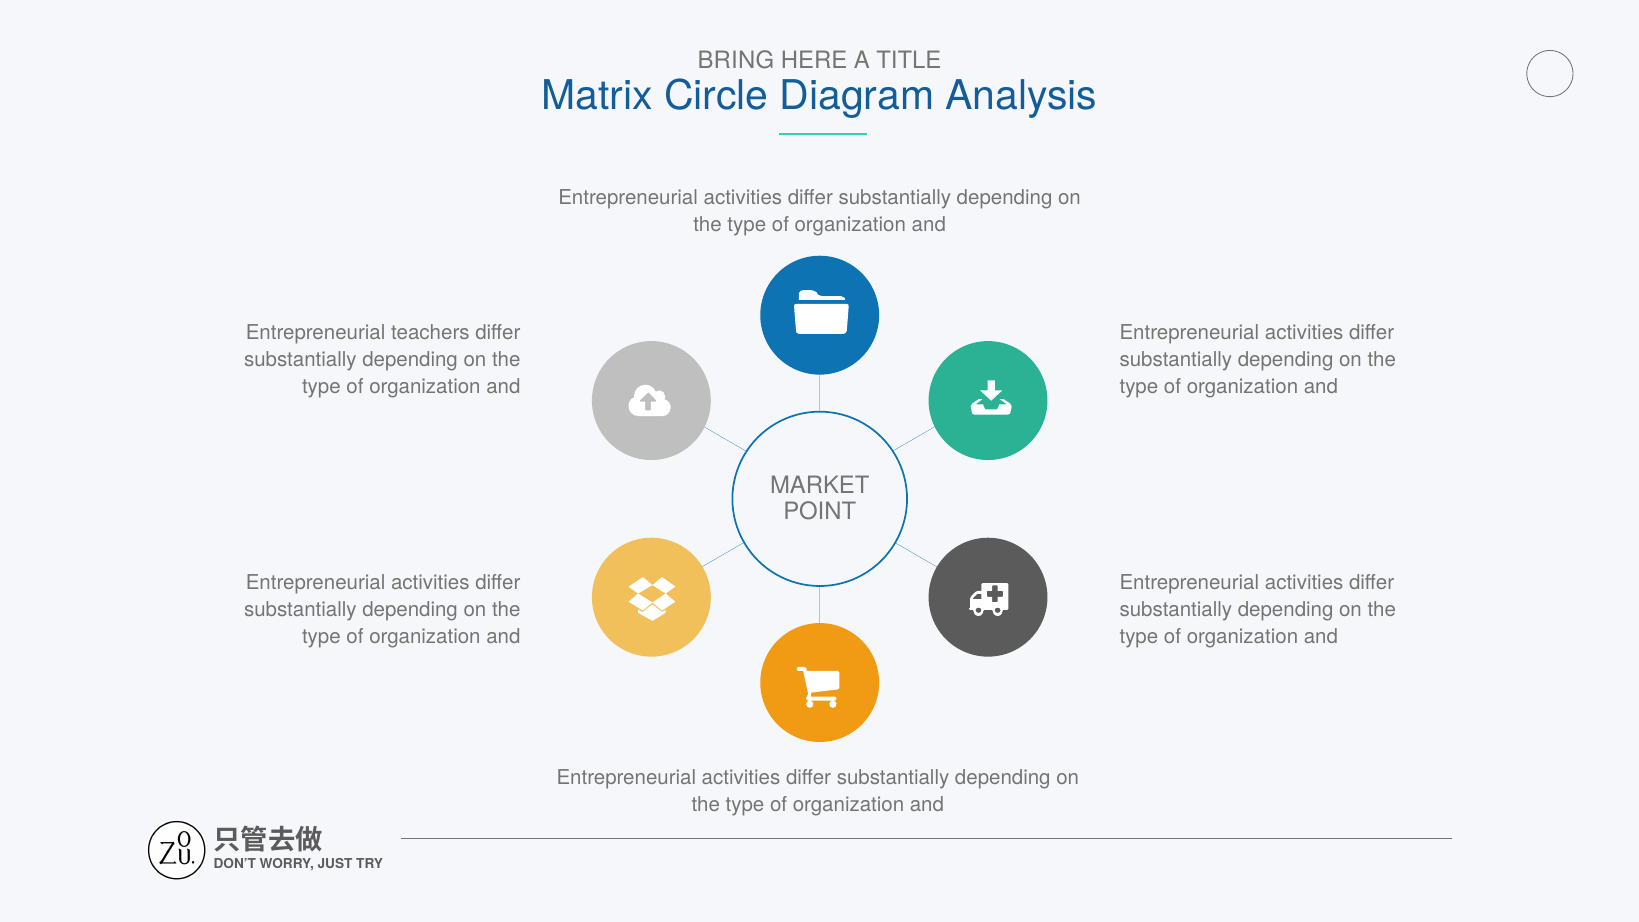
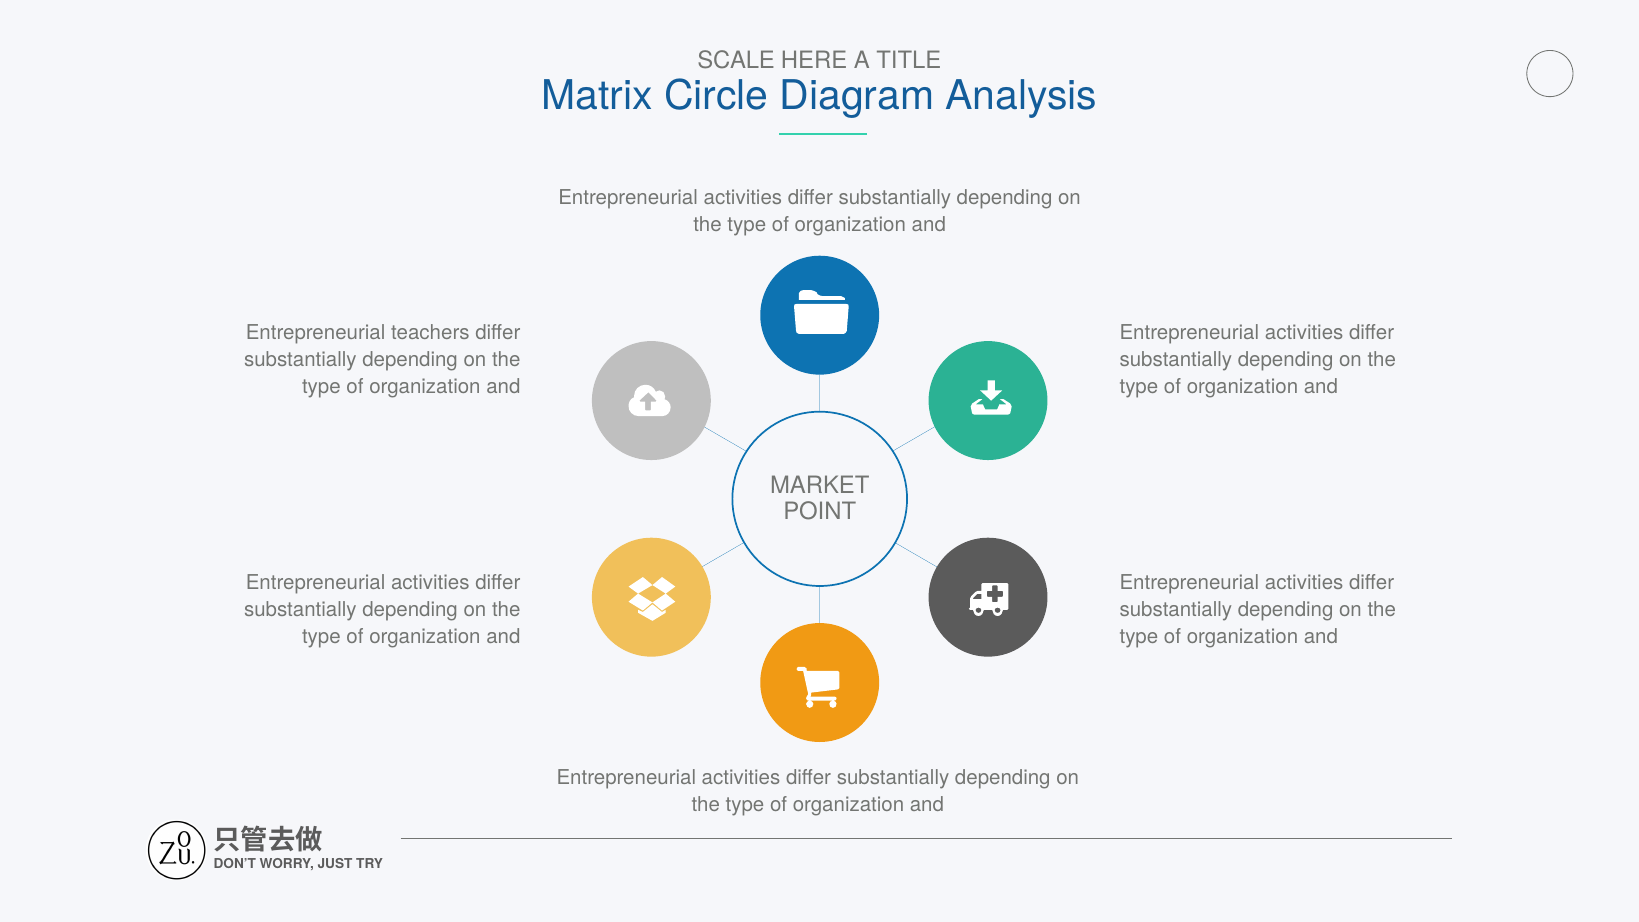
BRING: BRING -> SCALE (736, 61)
